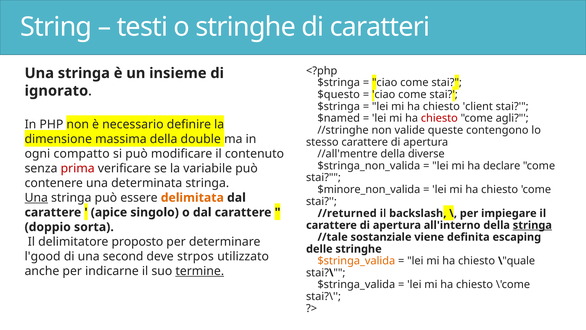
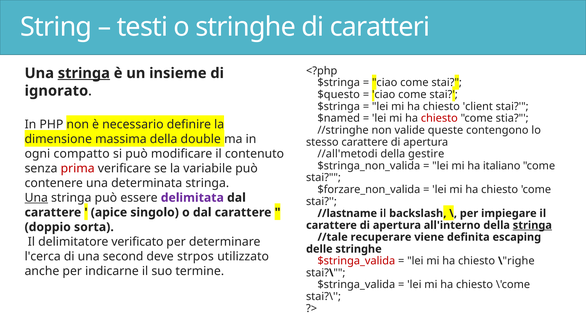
stringa underline: none -> present (84, 73)
agli: agli -> stia (512, 118)
//all'mentre: //all'mentre -> //all'metodi (347, 154)
diverse: diverse -> gestire (426, 154)
declare: declare -> italiano (502, 166)
$minore_non_valida: $minore_non_valida -> $forzare_non_valida (369, 189)
delimitata colour: orange -> purple (192, 197)
//returned: //returned -> //lastname (347, 213)
sostanziale: sostanziale -> recuperare (381, 237)
proposto: proposto -> verificato (137, 241)
l'good: l'good -> l'cerca (43, 256)
$stringa_valida colour: orange -> red (356, 261)
quale: quale -> righe (519, 261)
termine underline: present -> none (200, 271)
